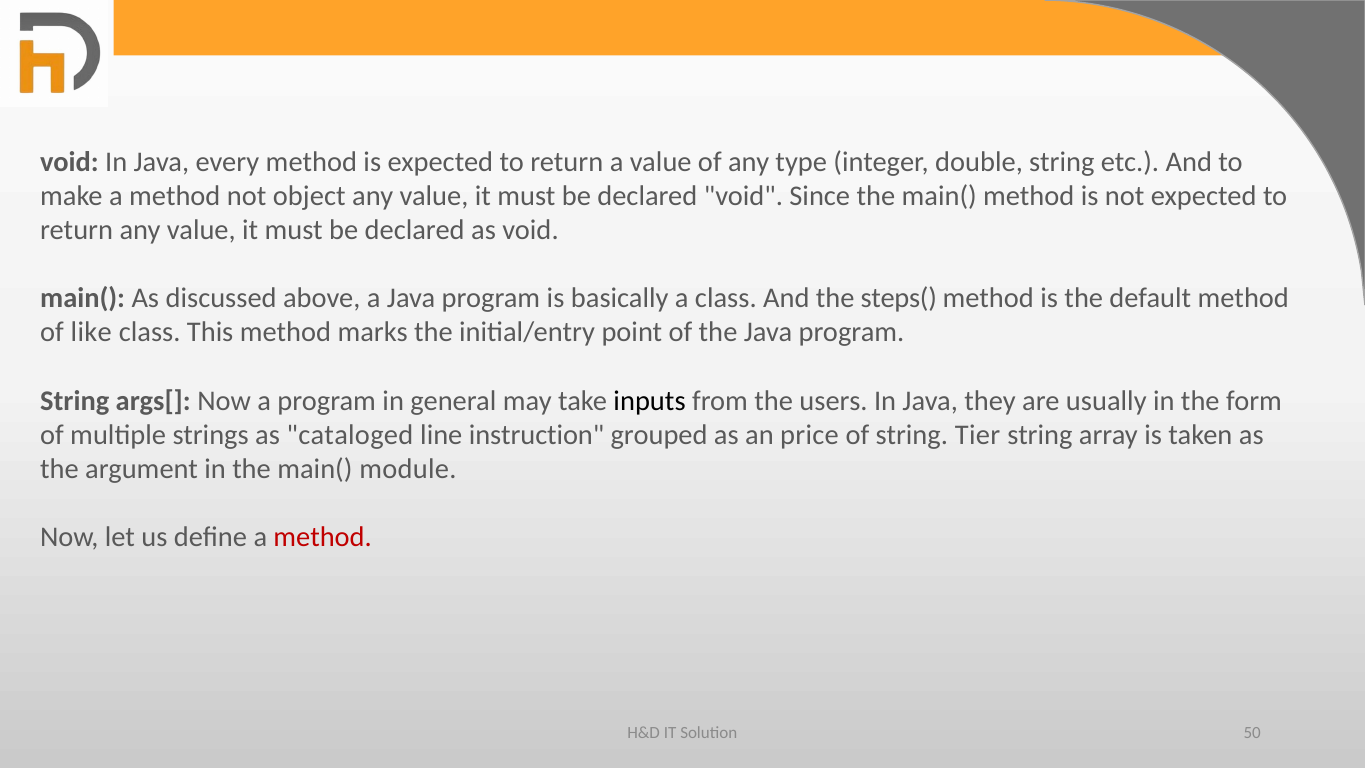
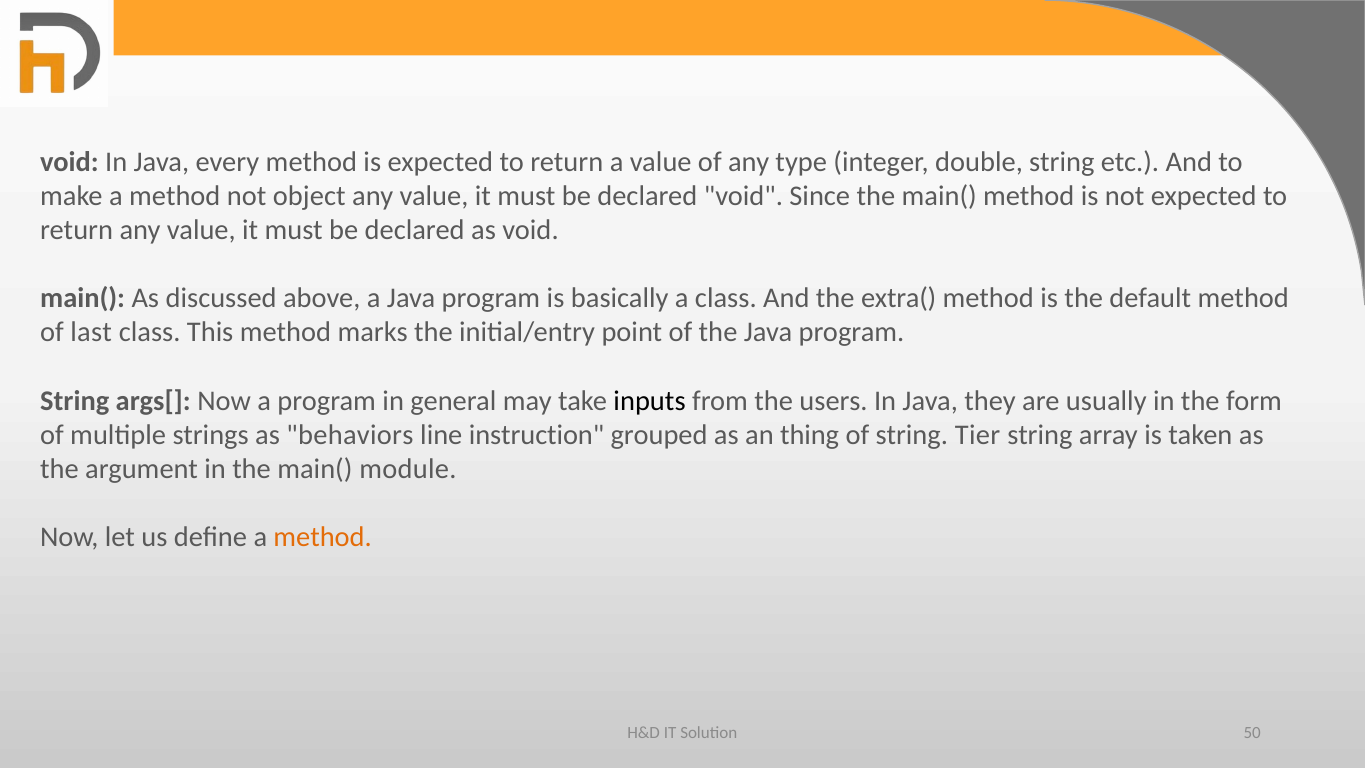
steps(: steps( -> extra( (899, 298)
like: like -> last (91, 332)
cataloged: cataloged -> behaviors (350, 435)
price: price -> thing (810, 435)
method colour: red -> orange (323, 537)
